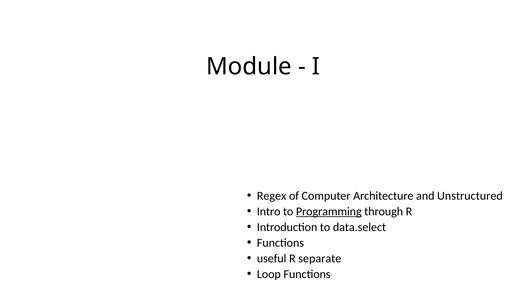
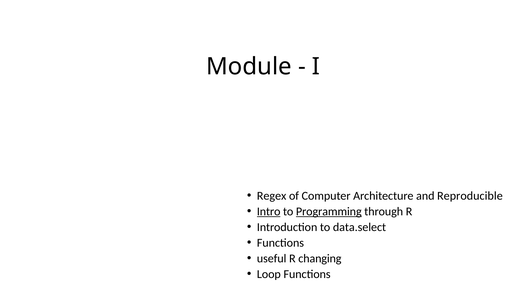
Unstructured: Unstructured -> Reproducible (470, 196)
Intro underline: none -> present (269, 211)
separate: separate -> changing (320, 258)
